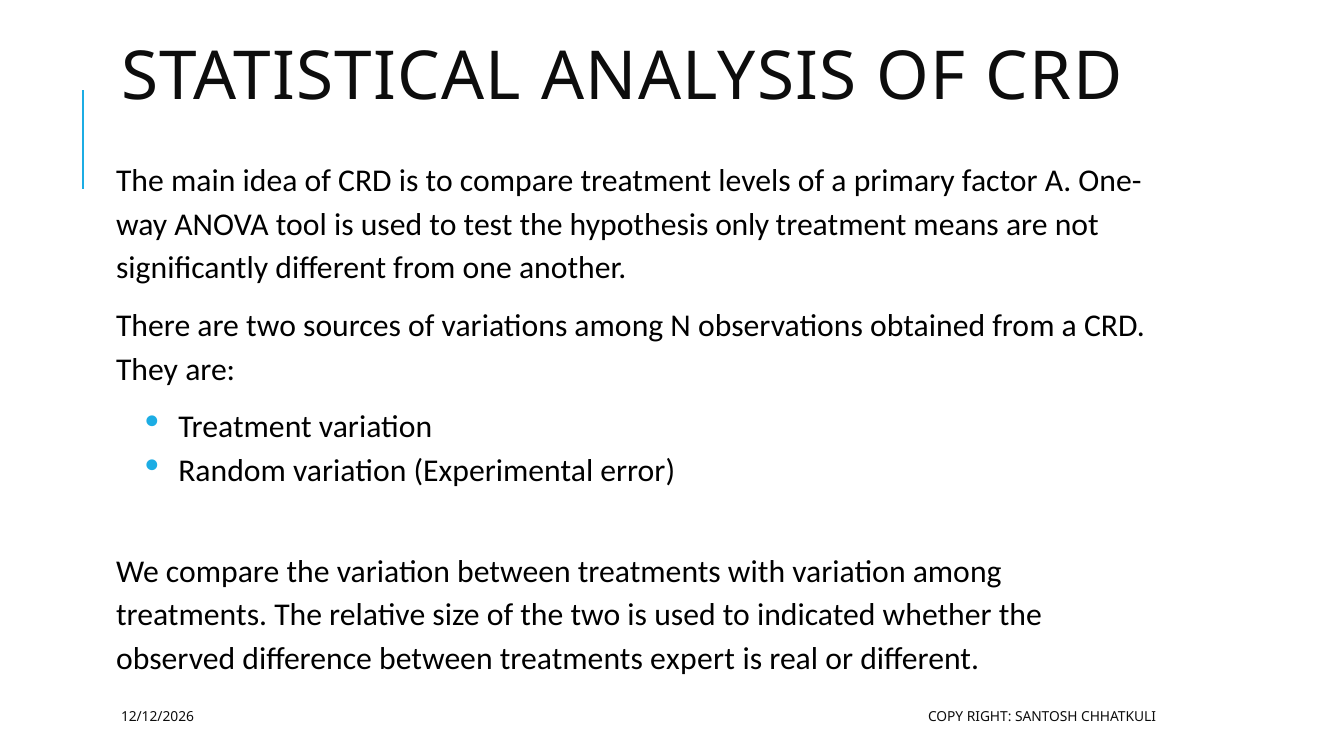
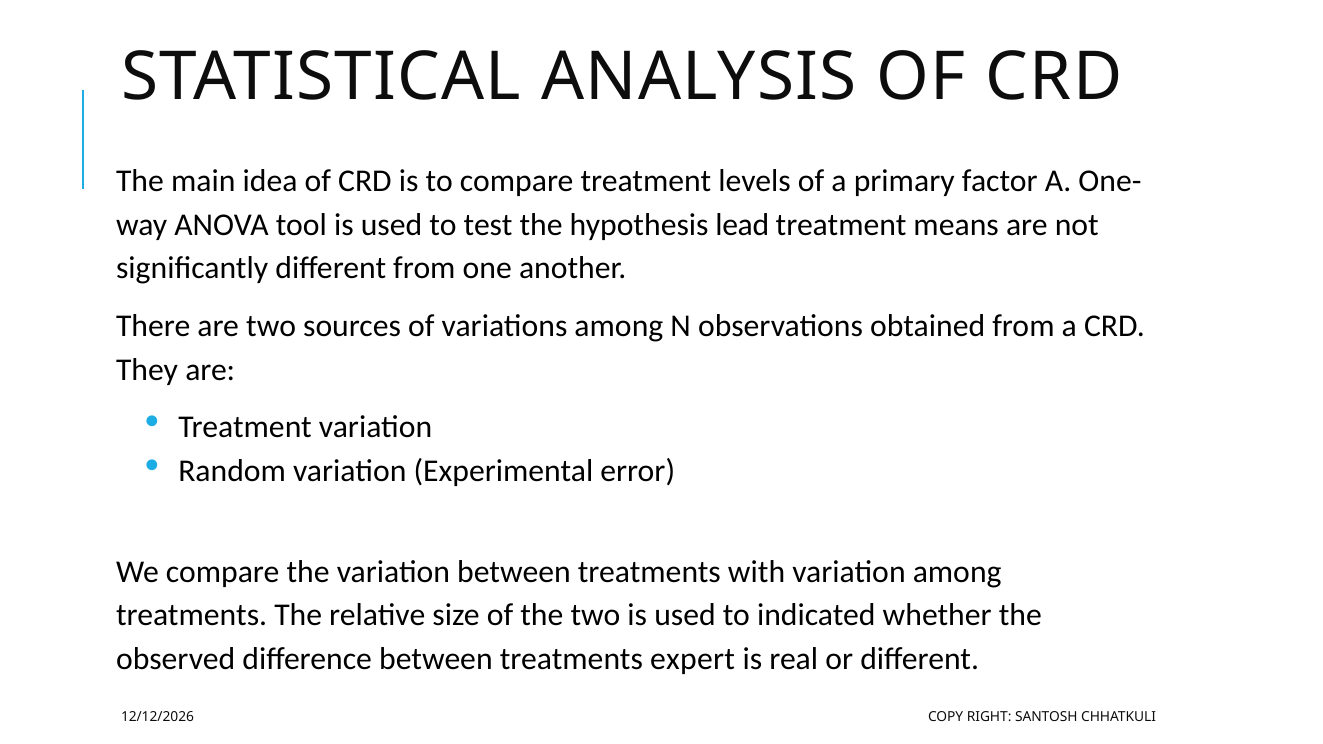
only: only -> lead (742, 225)
